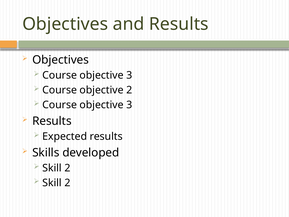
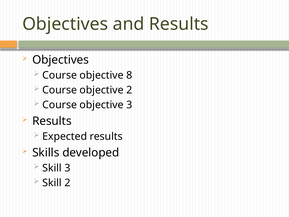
3: 3 -> 8 (129, 75)
2: 2 -> 3 (67, 168)
